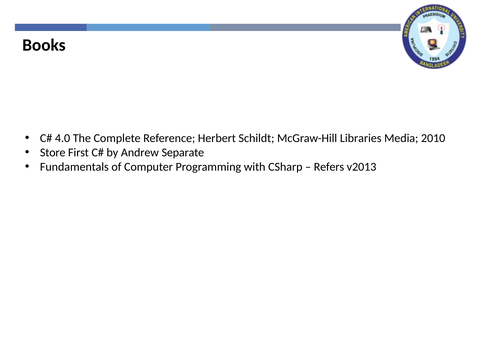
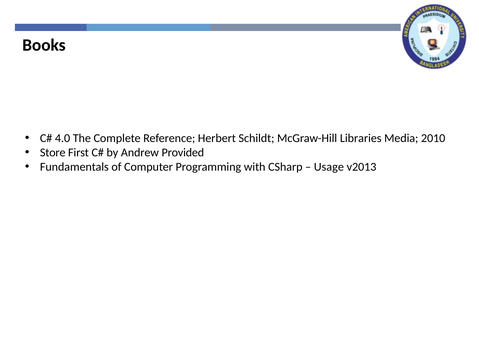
Separate: Separate -> Provided (183, 152)
Refers: Refers -> Usage (329, 167)
